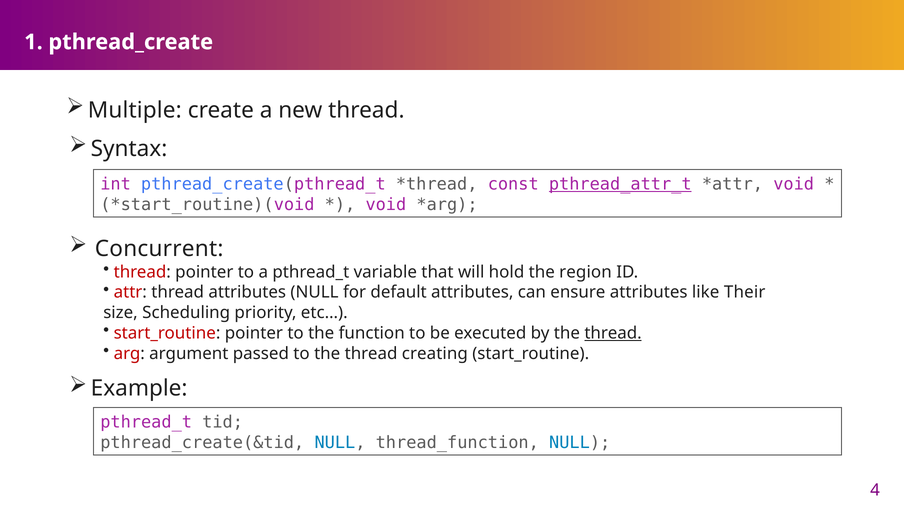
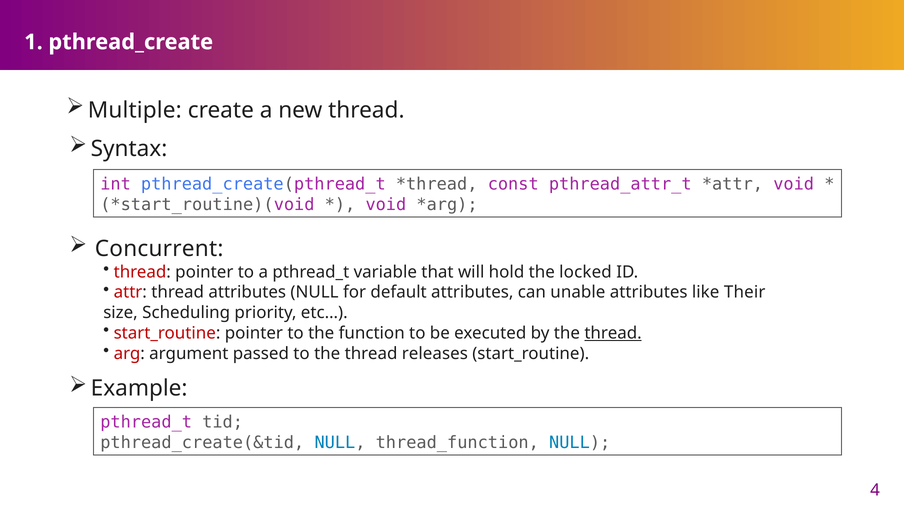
pthread_attr_t underline: present -> none (620, 184)
region: region -> locked (585, 272)
ensure: ensure -> unable (578, 292)
creating: creating -> releases (435, 353)
